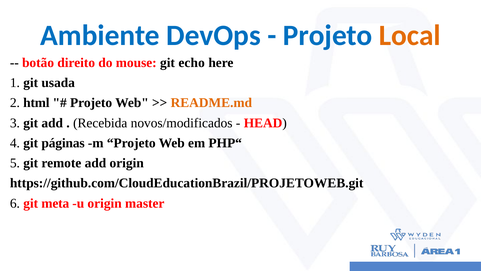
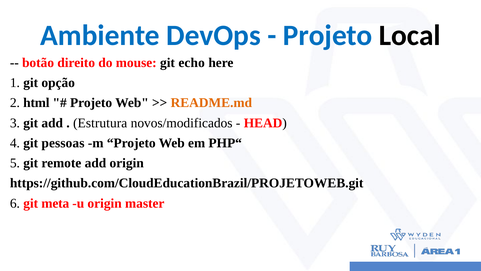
Local colour: orange -> black (410, 35)
usada: usada -> opção (58, 83)
Recebida: Recebida -> Estrutura (100, 123)
páginas: páginas -> pessoas (63, 143)
